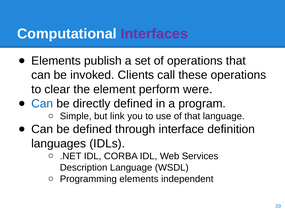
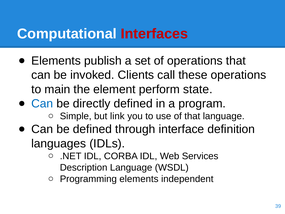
Interfaces colour: purple -> red (154, 34)
clear: clear -> main (57, 89)
were: were -> state (198, 89)
